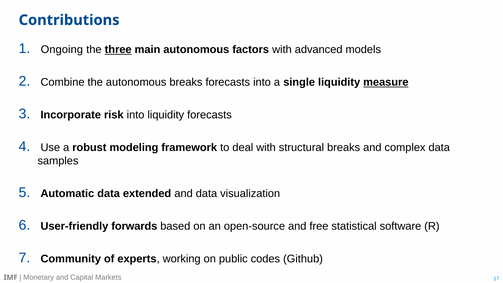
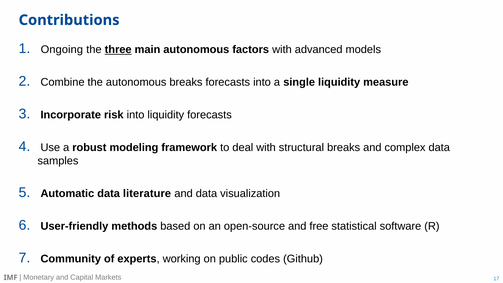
measure underline: present -> none (386, 82)
extended: extended -> literature (147, 193)
forwards: forwards -> methods (134, 226)
